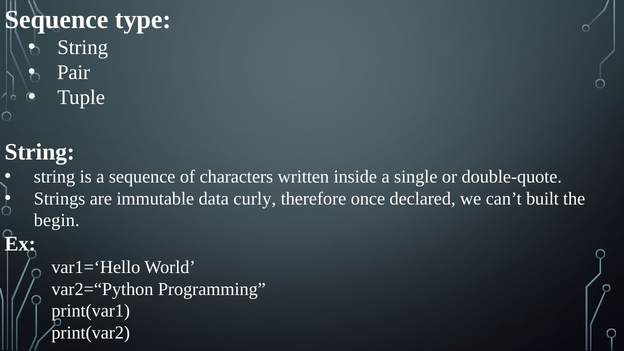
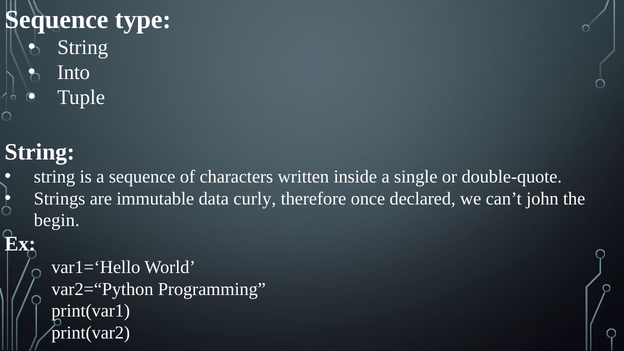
Pair: Pair -> Into (74, 72)
built: built -> john (542, 199)
